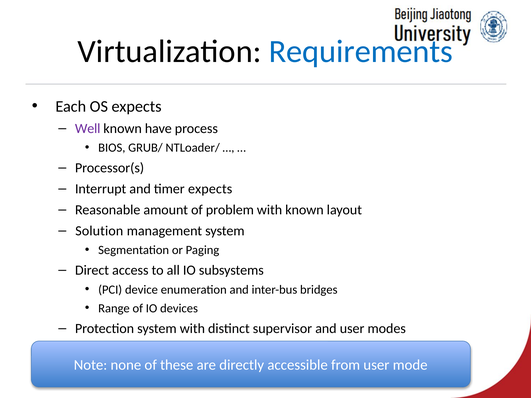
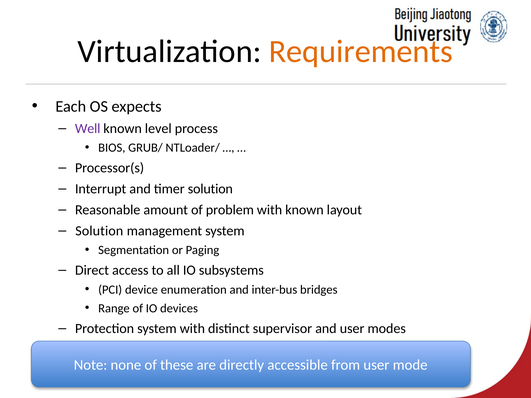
Requirements colour: blue -> orange (361, 51)
have: have -> level (158, 129)
timer expects: expects -> solution (210, 189)
